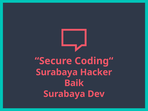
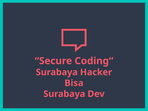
Baik: Baik -> Bisa (74, 83)
